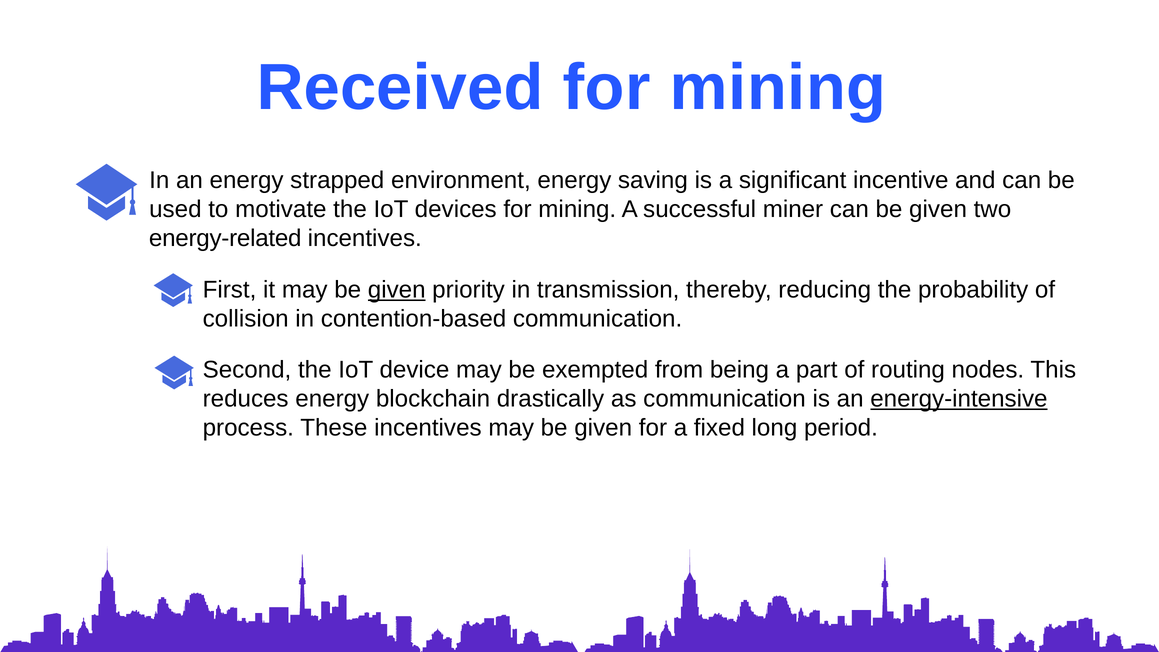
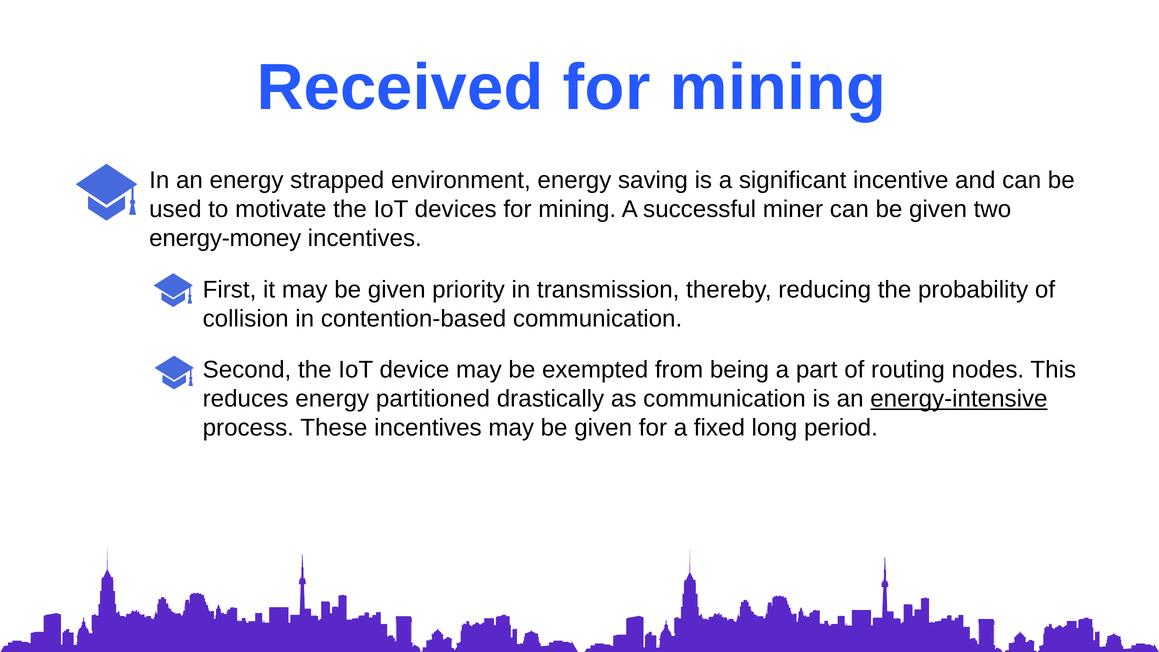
energy-related: energy-related -> energy-money (225, 238)
given underline: present -> none (397, 290)
blockchain: blockchain -> partitioned (433, 399)
